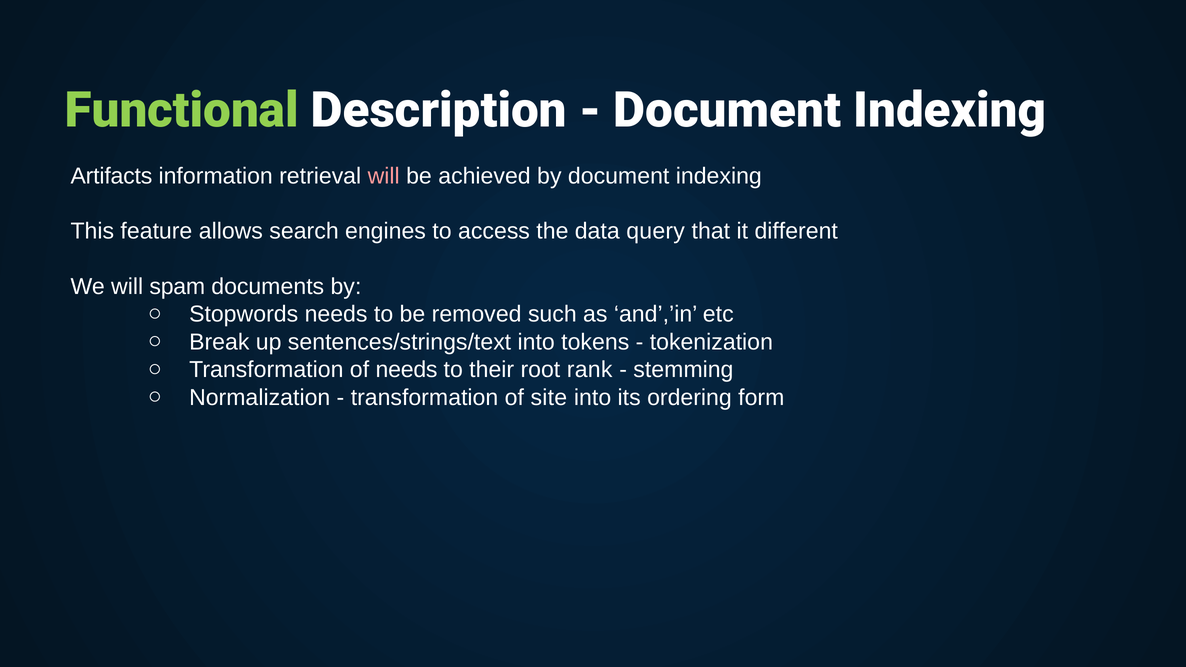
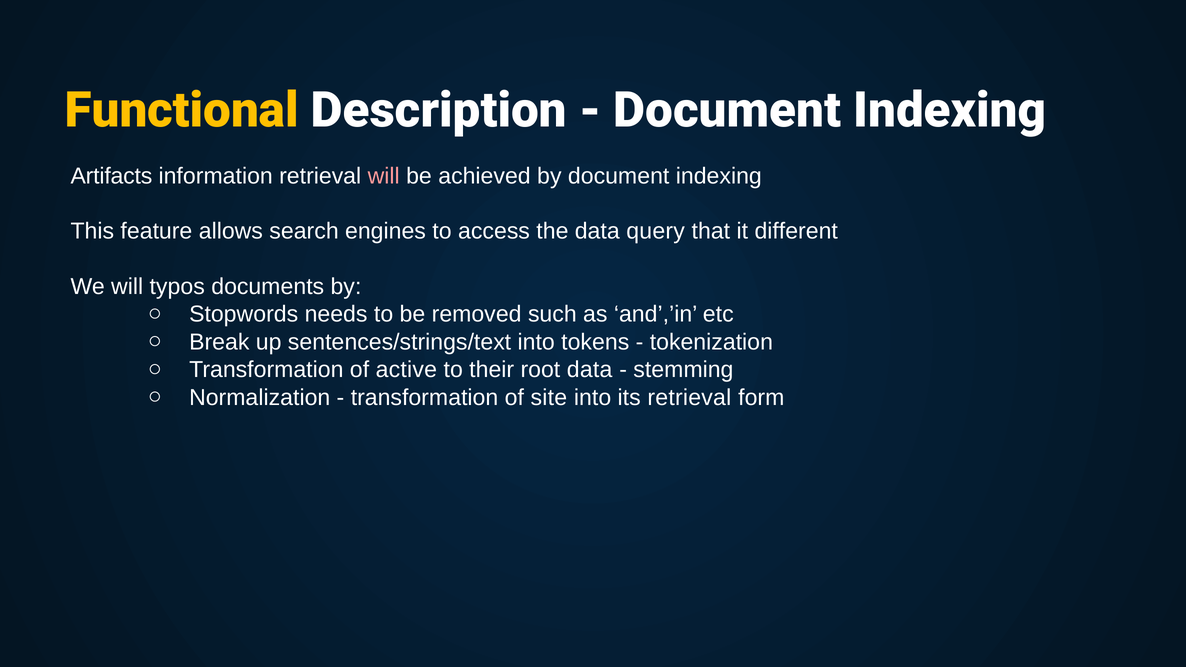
Functional colour: light green -> yellow (182, 111)
spam: spam -> typos (177, 287)
of needs: needs -> active (406, 370)
root rank: rank -> data (590, 370)
its ordering: ordering -> retrieval (689, 397)
